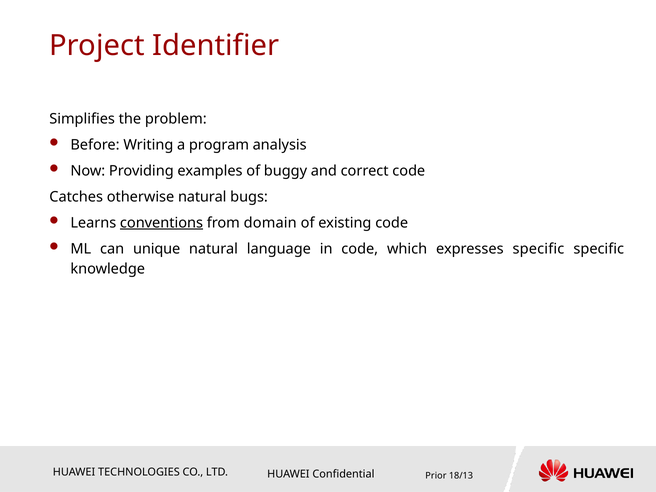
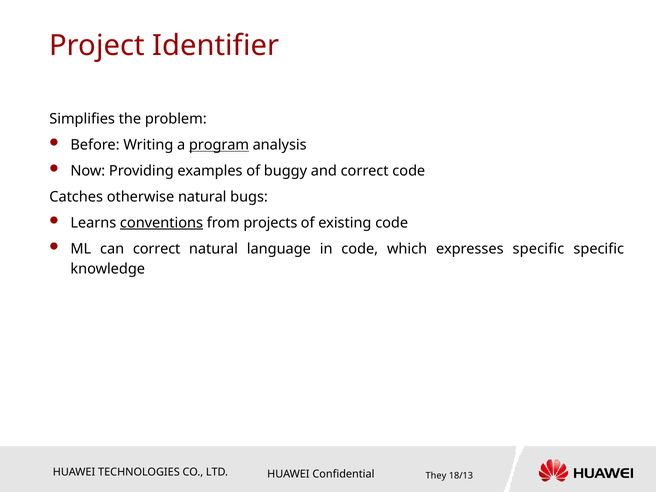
program underline: none -> present (219, 145)
domain: domain -> projects (270, 223)
can unique: unique -> correct (157, 249)
Prior: Prior -> They (436, 476)
